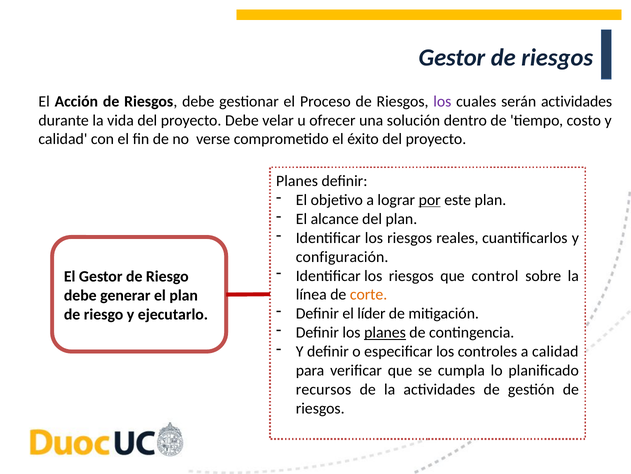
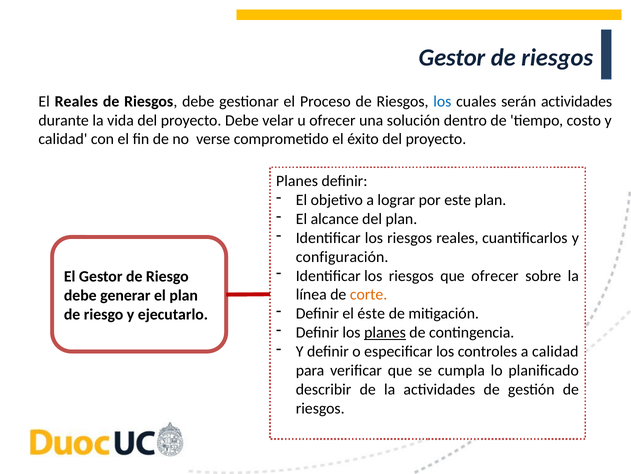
El Acción: Acción -> Reales (76, 101)
los colour: purple -> blue (442, 101)
por underline: present -> none (430, 200)
que control: control -> ofrecer (495, 275)
líder: líder -> éste (371, 313)
recursos: recursos -> describir (324, 389)
